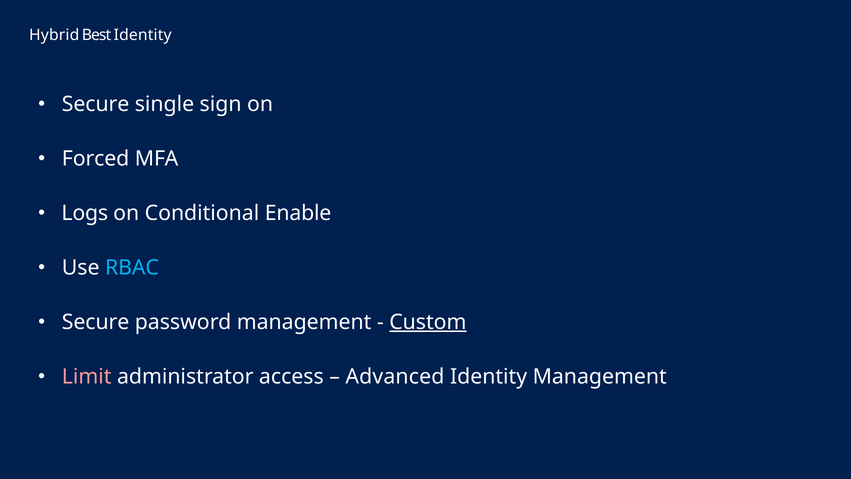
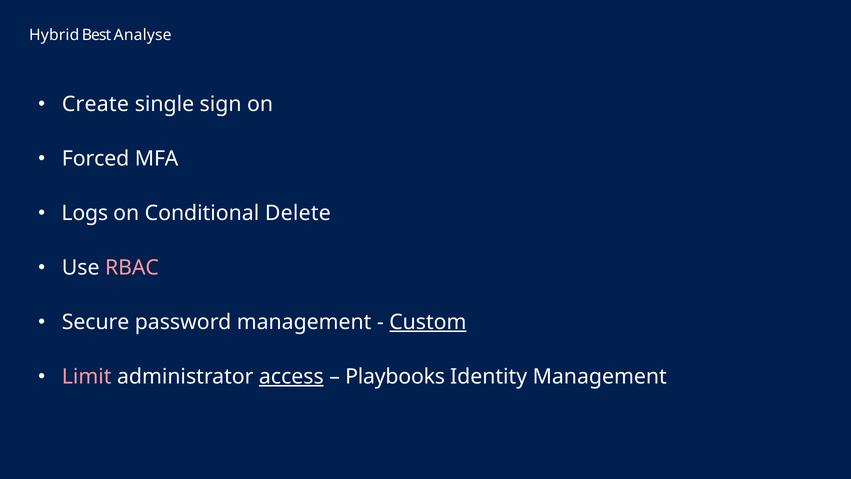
Best Identity: Identity -> Analyse (143, 35)
Secure: Secure -> Create (95, 104)
Enable: Enable -> Delete (298, 213)
RBAC colour: light blue -> pink (132, 268)
access underline: none -> present (291, 376)
Advanced: Advanced -> Playbooks (395, 376)
